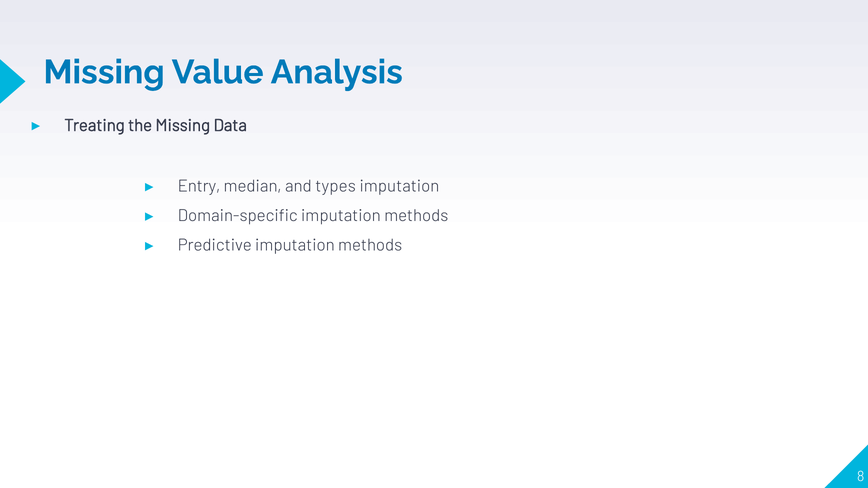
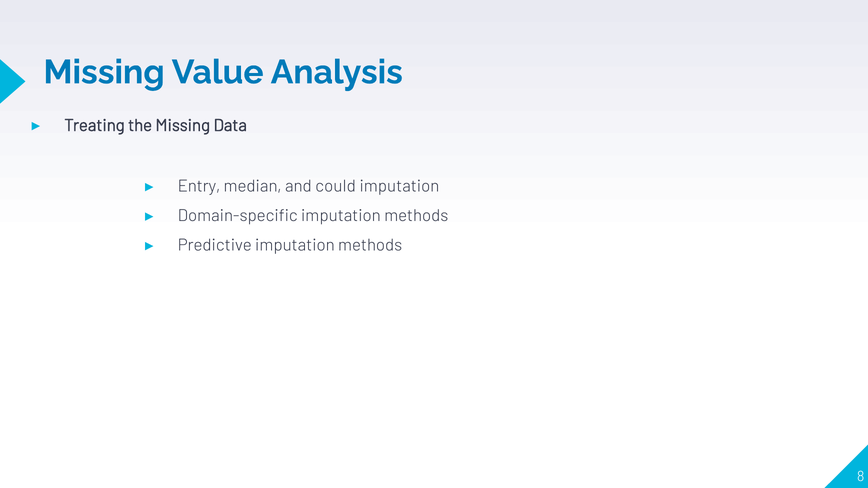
types: types -> could (336, 186)
